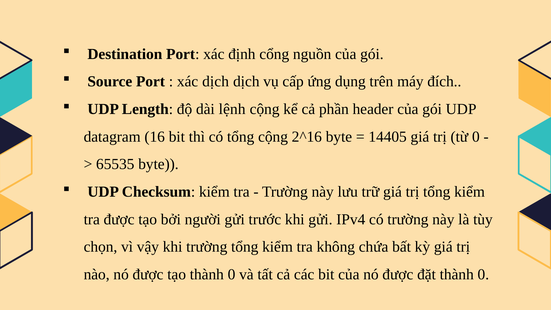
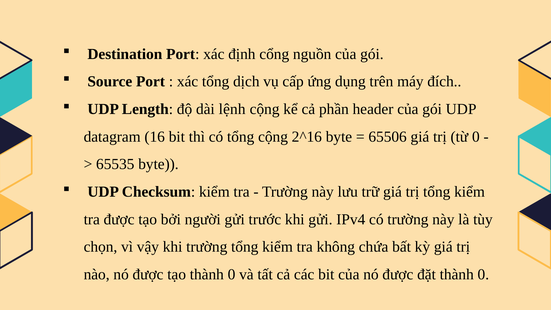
xác dịch: dịch -> tổng (216, 82)
14405: 14405 -> 65506 (388, 137)
